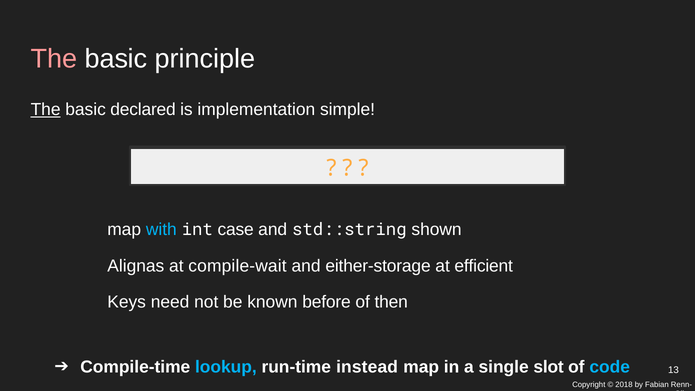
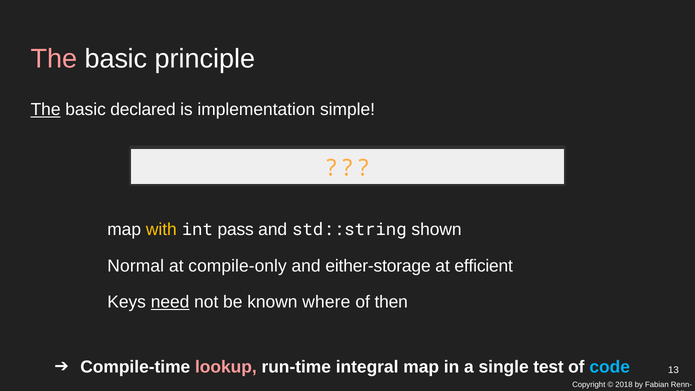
with colour: light blue -> yellow (161, 230)
case: case -> pass (236, 230)
Alignas: Alignas -> Normal (136, 266)
compile-wait: compile-wait -> compile-only (238, 266)
need underline: none -> present (170, 302)
before: before -> where (326, 302)
lookup colour: light blue -> pink (226, 367)
instead: instead -> integral (367, 367)
slot: slot -> test (549, 367)
